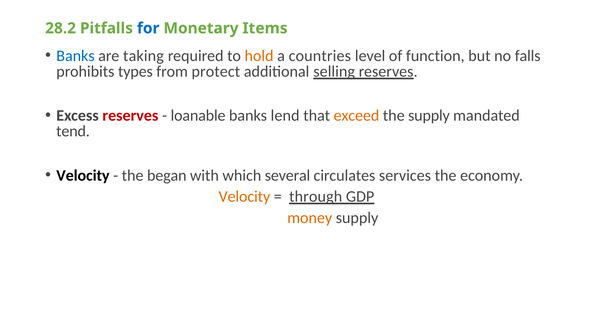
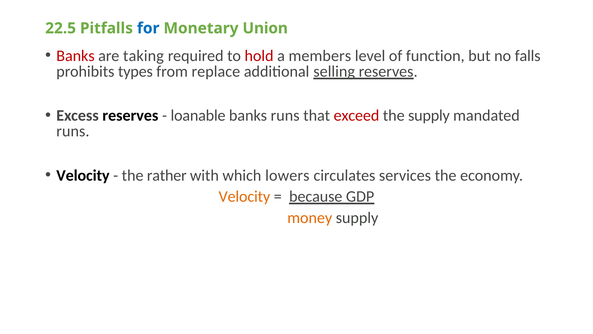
28.2: 28.2 -> 22.5 (61, 28)
Items: Items -> Union (265, 28)
Banks colour: blue -> red (75, 56)
hold colour: orange -> red (259, 56)
countries: countries -> members (320, 56)
protect: protect -> replace (216, 71)
reserves colour: red -> black (130, 116)
banks lend: lend -> runs (285, 116)
exceed colour: orange -> red (356, 116)
tend: tend -> runs (73, 131)
began: began -> rather (167, 175)
several: several -> lowers (287, 175)
through: through -> because (316, 196)
